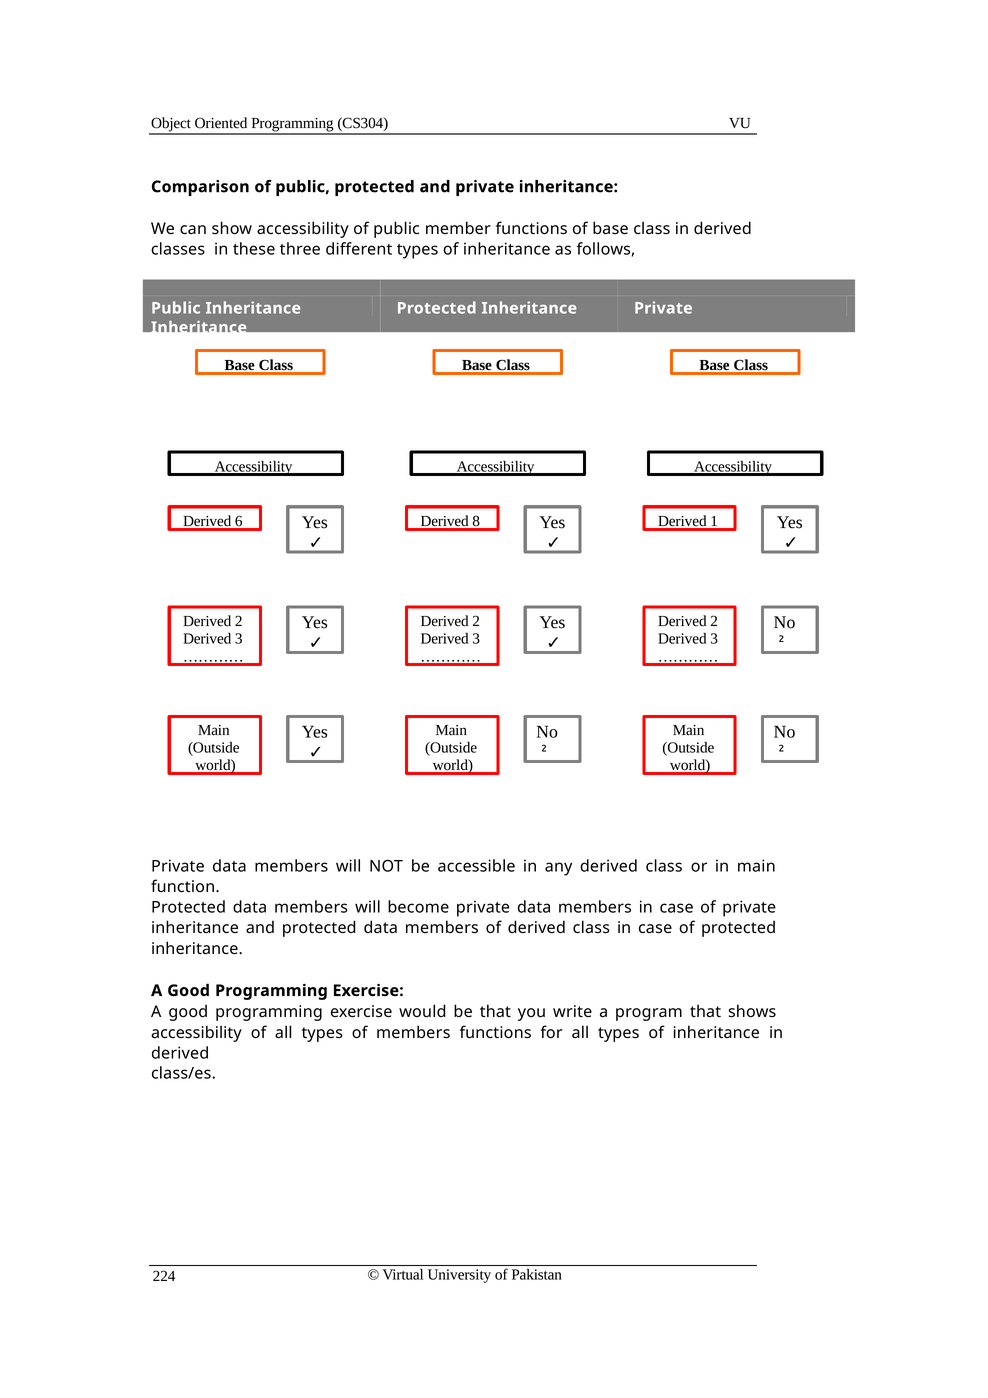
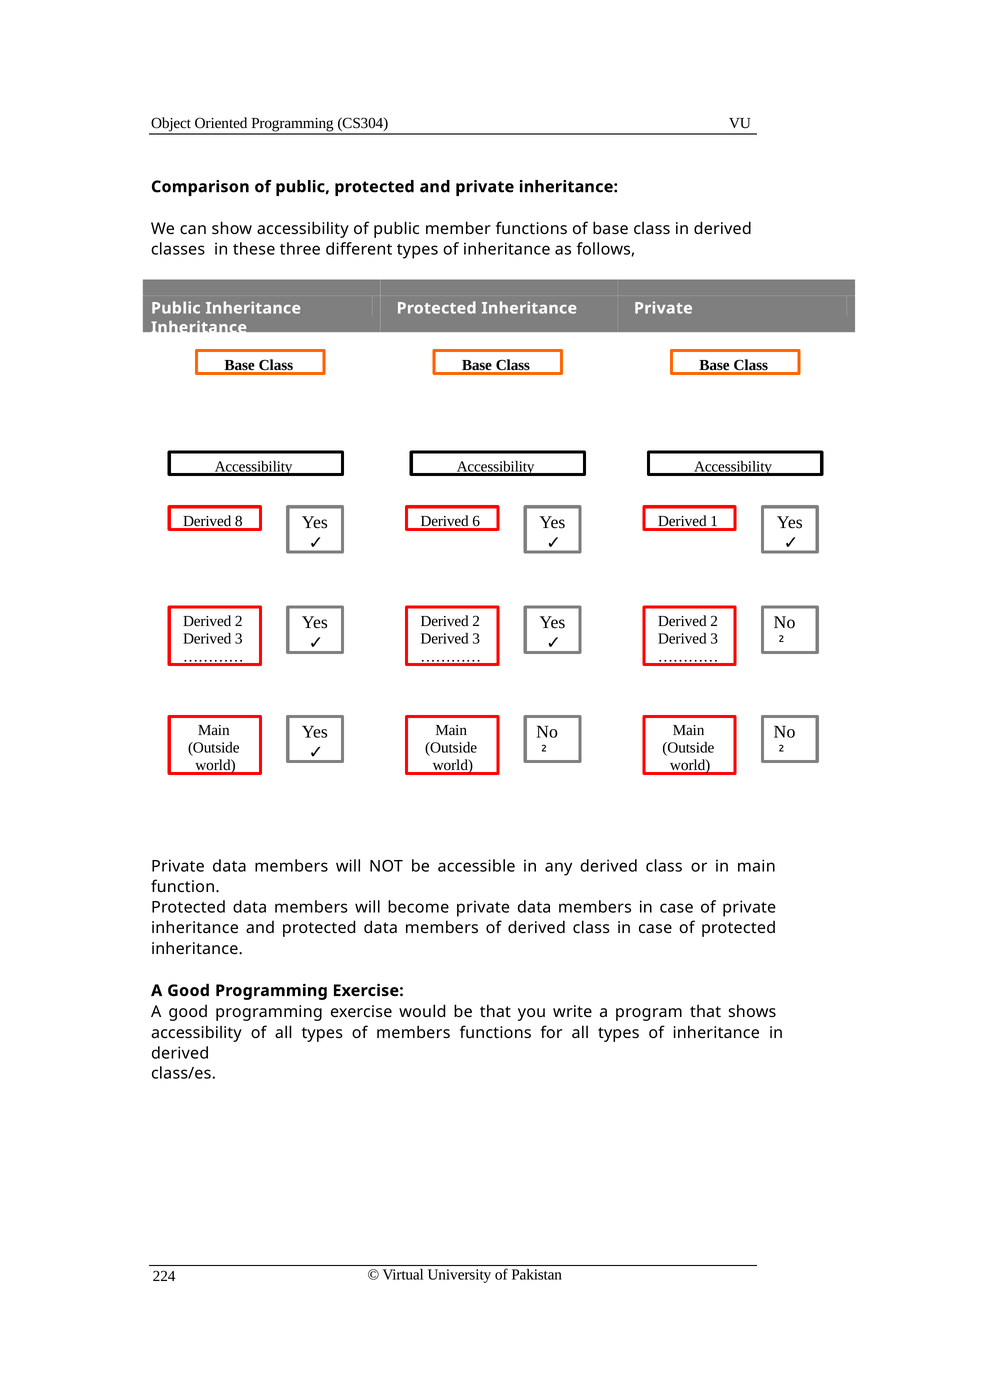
6: 6 -> 8 (239, 521)
8: 8 -> 6 (476, 521)
